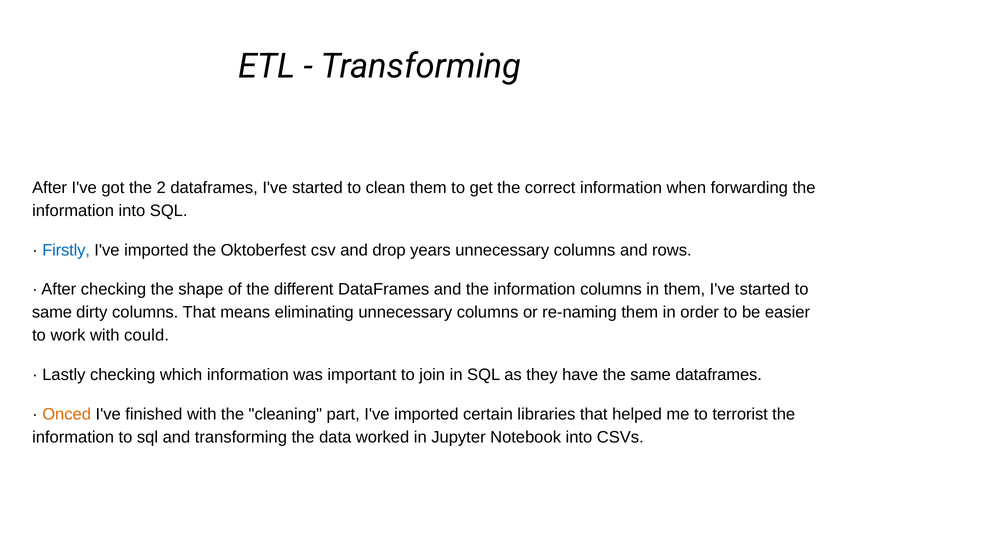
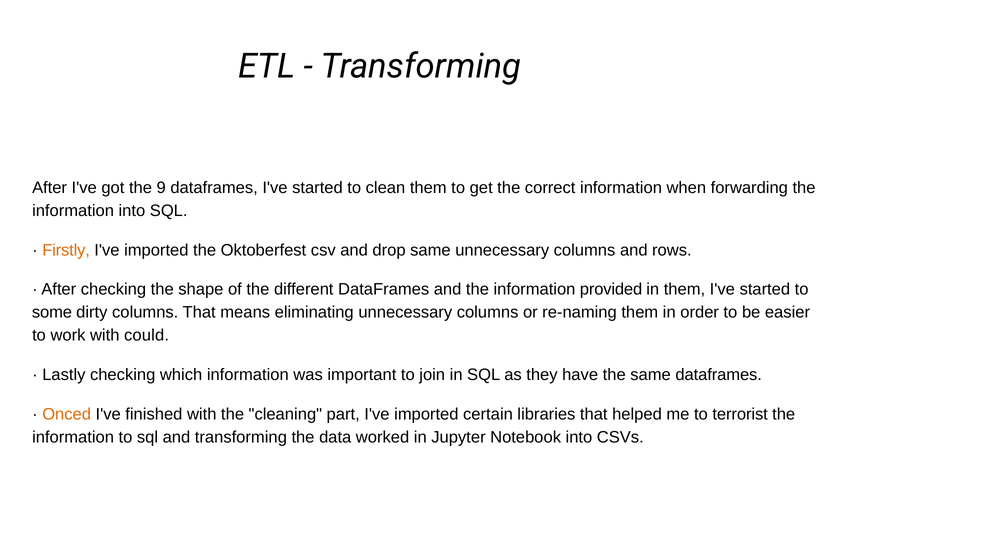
2: 2 -> 9 (161, 188)
Firstly colour: blue -> orange (66, 250)
drop years: years -> same (430, 250)
information columns: columns -> provided (611, 289)
same: same -> some (52, 312)
